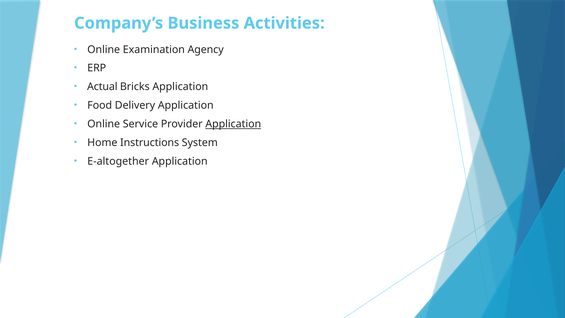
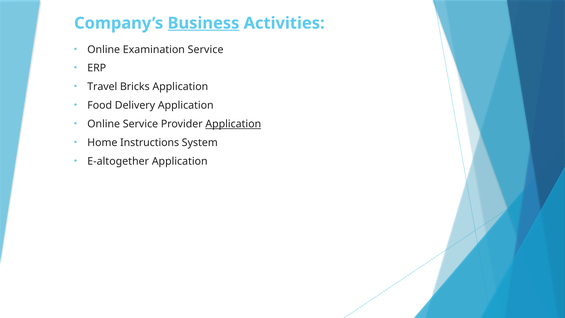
Business underline: none -> present (203, 23)
Examination Agency: Agency -> Service (206, 50)
Actual: Actual -> Travel (102, 87)
